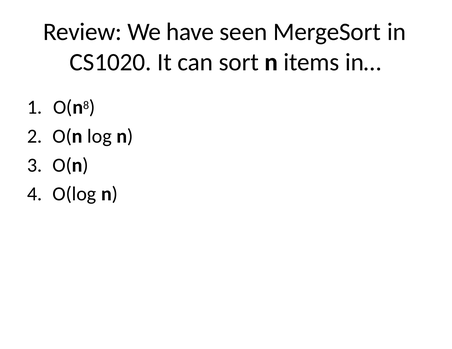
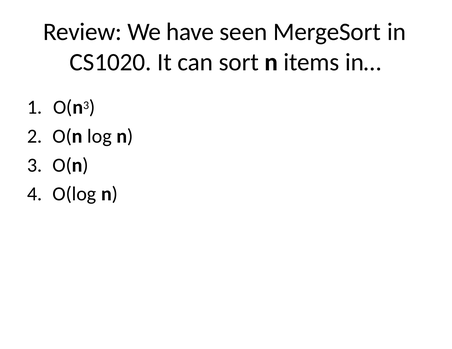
O(n 8: 8 -> 3 (86, 105)
